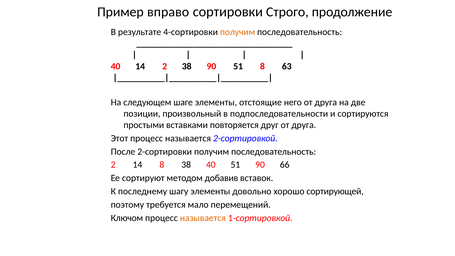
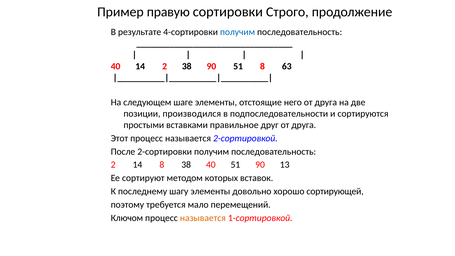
вправо: вправо -> правую (168, 12)
получим colour: orange -> blue (238, 32)
произвольный: произвольный -> производился (192, 114)
повторяется: повторяется -> правильное (234, 125)
66: 66 -> 13 (285, 165)
добавив: добавив -> которых (221, 178)
